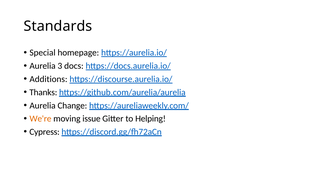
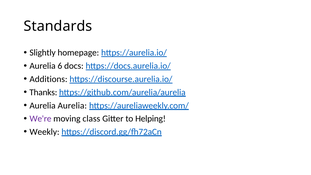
Special: Special -> Slightly (43, 53)
3: 3 -> 6 (60, 66)
Aurelia Change: Change -> Aurelia (72, 106)
We're colour: orange -> purple (40, 119)
issue: issue -> class (91, 119)
Cypress: Cypress -> Weekly (44, 132)
